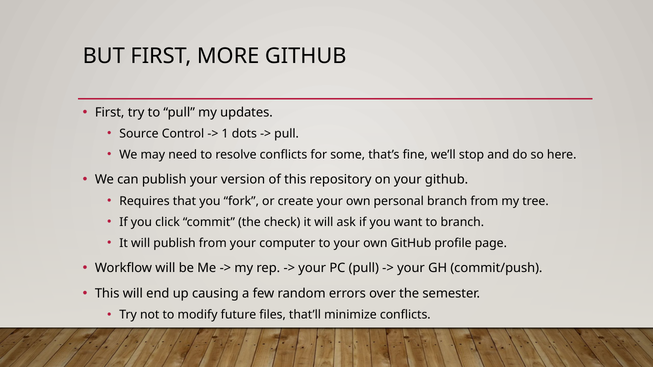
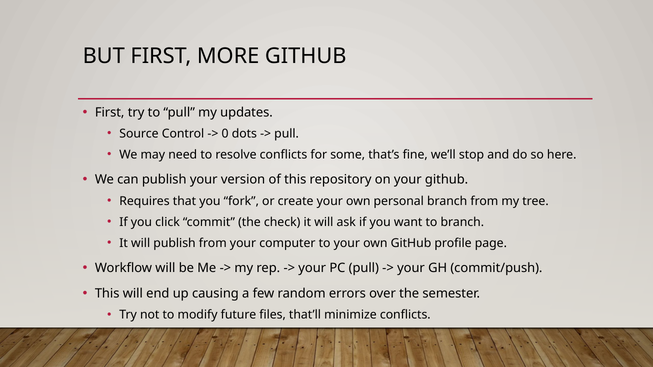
1: 1 -> 0 (225, 134)
